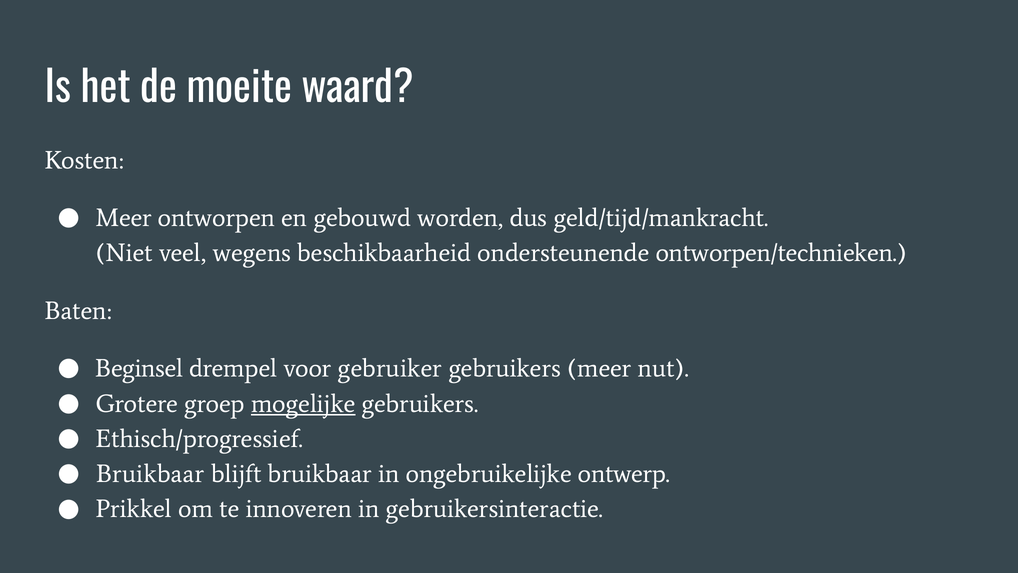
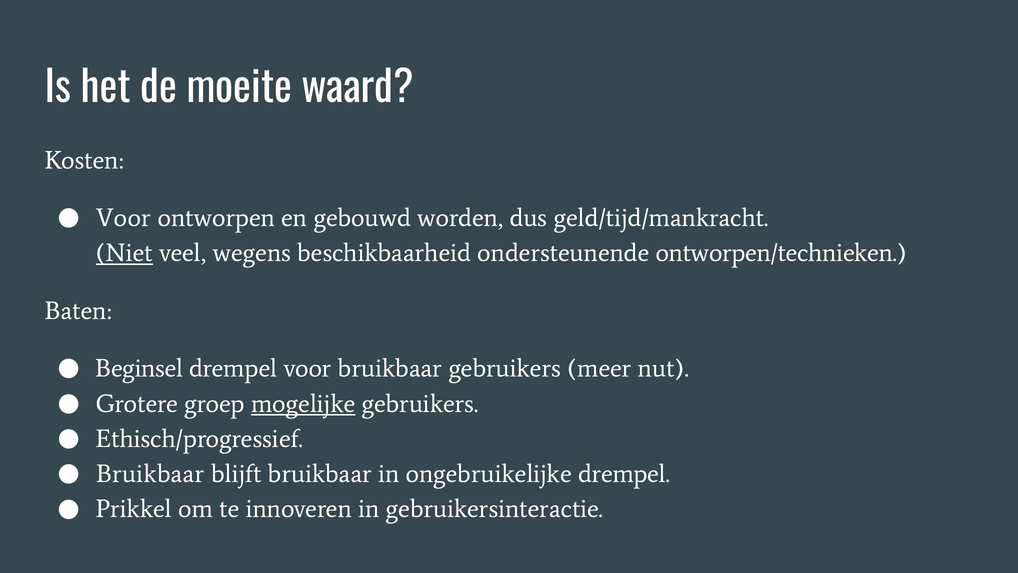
Meer: Meer -> Voor (123, 218)
Niet underline: none -> present (124, 253)
voor gebruiker: gebruiker -> bruikbaar (390, 368)
ongebruikelijke ontwerp: ontwerp -> drempel (624, 474)
